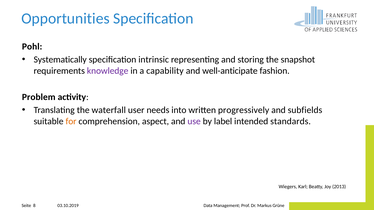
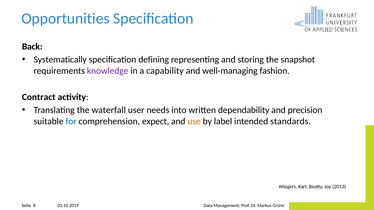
Pohl: Pohl -> Back (32, 47)
intrinsic: intrinsic -> defining (154, 60)
well-anticipate: well-anticipate -> well-managing (230, 71)
Problem: Problem -> Contract (39, 97)
progressively: progressively -> dependability (244, 110)
subfields: subfields -> precision (305, 110)
for colour: orange -> blue (71, 121)
aspect: aspect -> expect (156, 121)
use colour: purple -> orange (194, 121)
